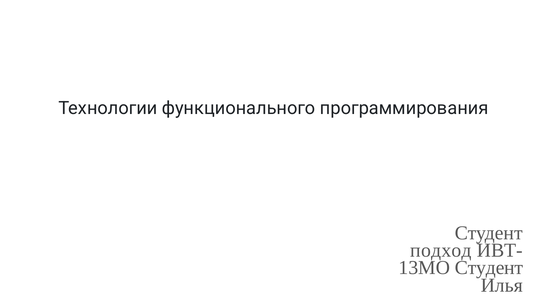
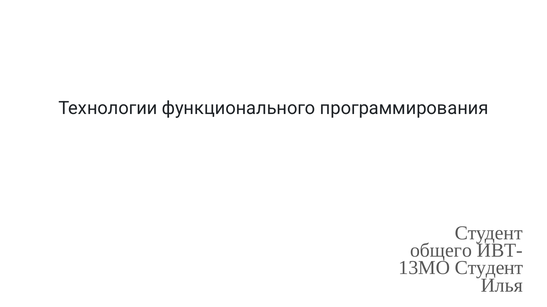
подход: подход -> общего (441, 251)
